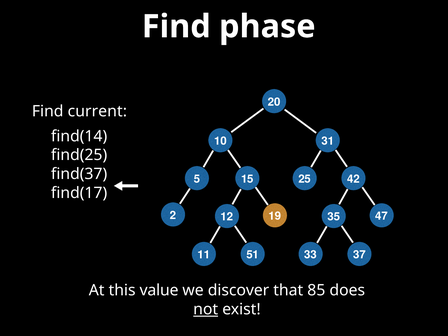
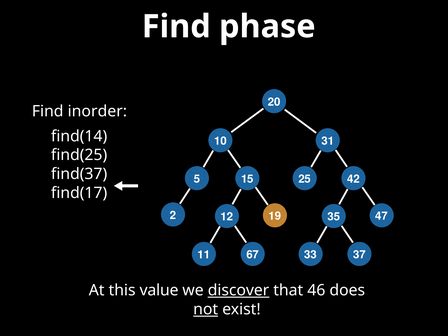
current: current -> inorder (97, 111)
51: 51 -> 67 (253, 255)
discover underline: none -> present (239, 290)
85: 85 -> 46 (316, 290)
